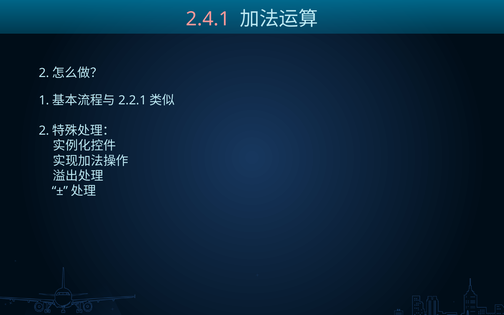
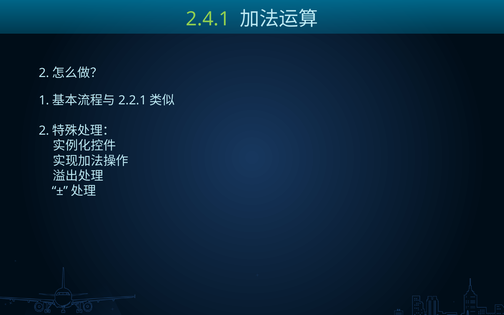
2.4.1 colour: pink -> light green (208, 19)
